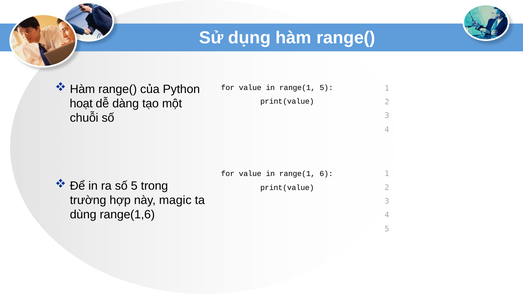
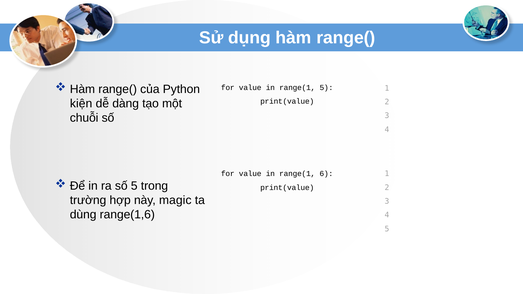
hoạt: hoạt -> kiện (81, 104)
